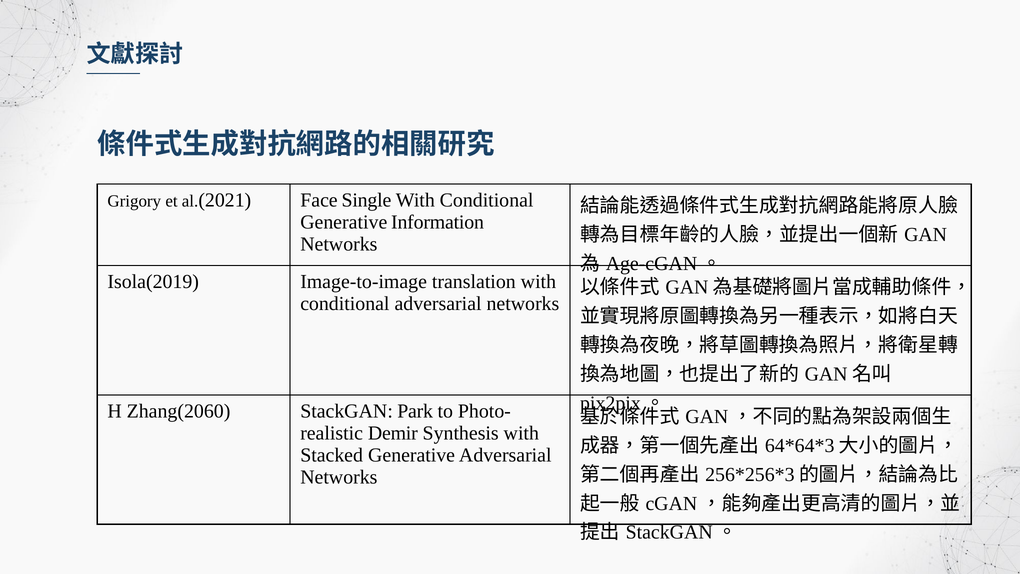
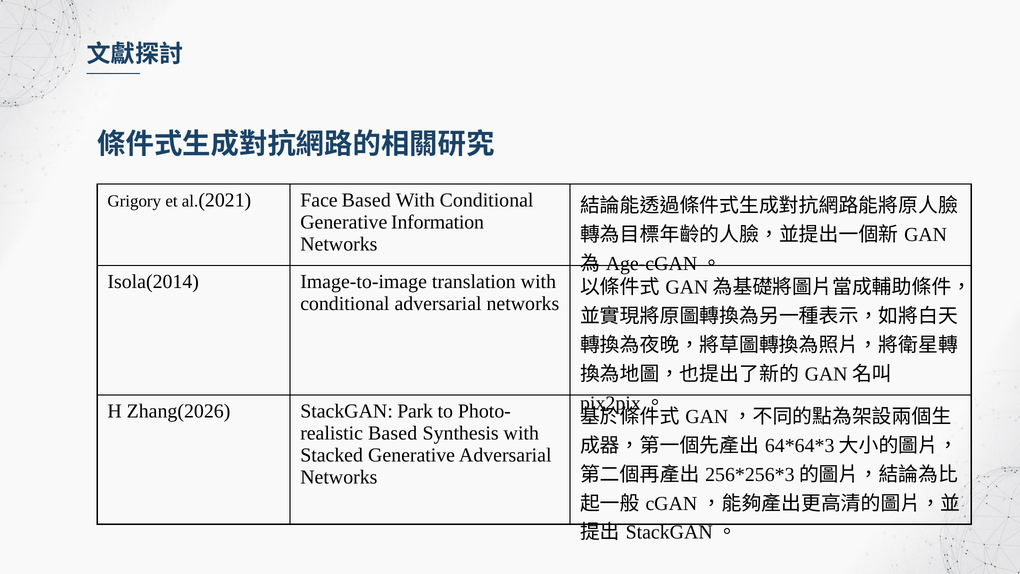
Face Single: Single -> Based (366, 200)
Isola(2019: Isola(2019 -> Isola(2014 (153, 282)
Zhang(2060: Zhang(2060 -> Zhang(2026 (179, 411)
Demir: Demir -> Based (393, 433)
